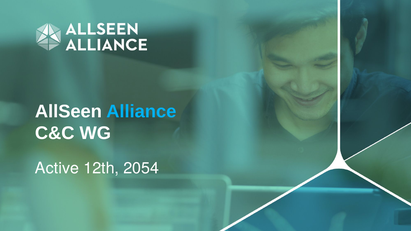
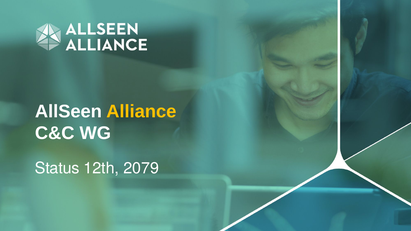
Alliance colour: light blue -> yellow (141, 111)
Active: Active -> Status (57, 168)
2054: 2054 -> 2079 (141, 168)
